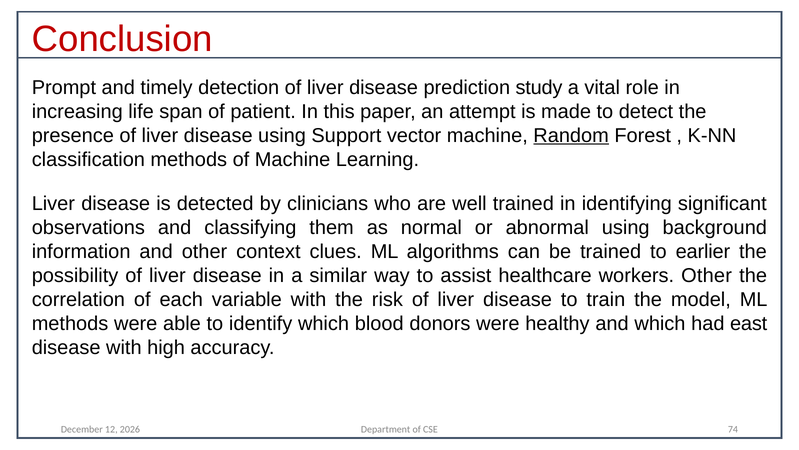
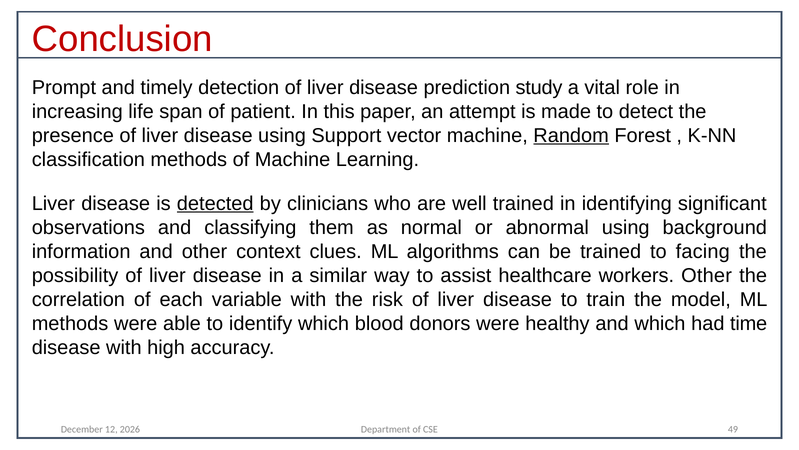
detected underline: none -> present (215, 203)
earlier: earlier -> facing (703, 251)
east: east -> time (749, 323)
74: 74 -> 49 (733, 429)
